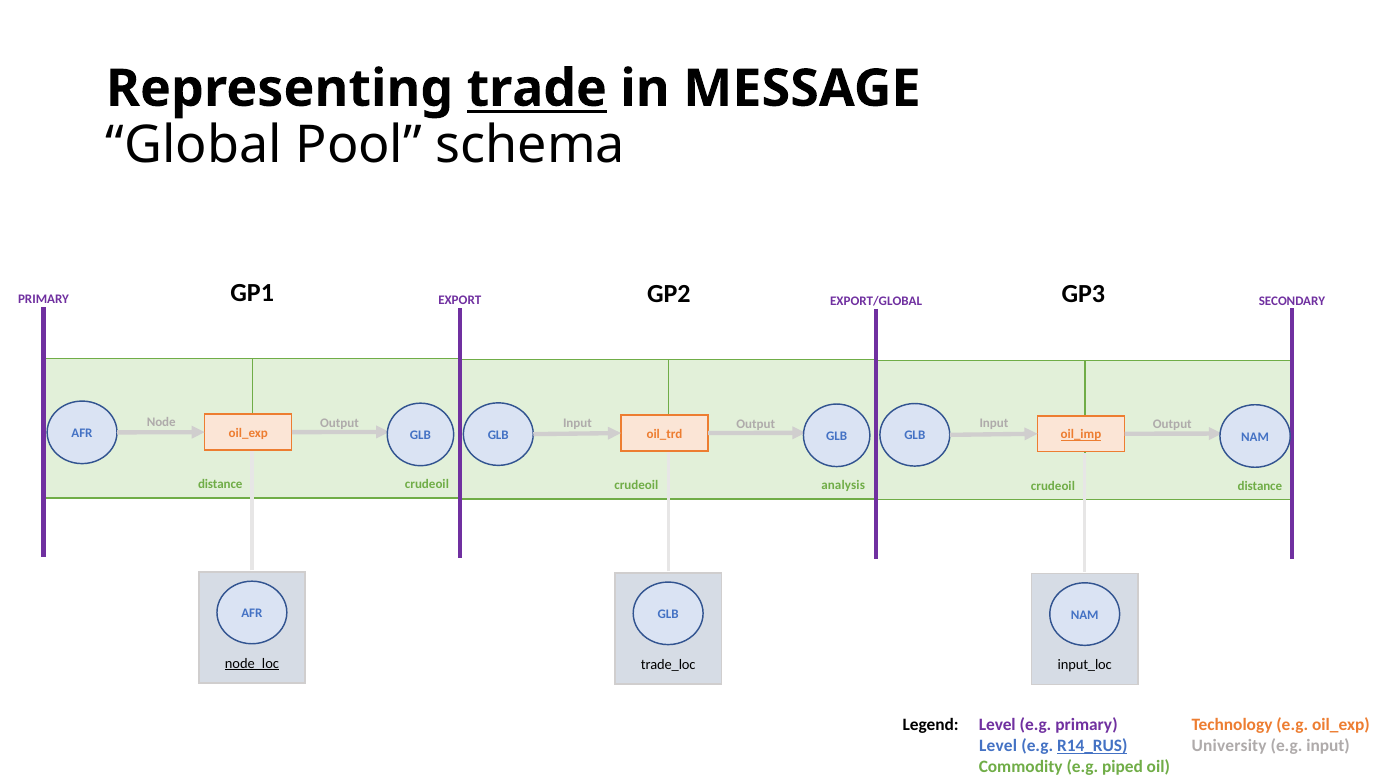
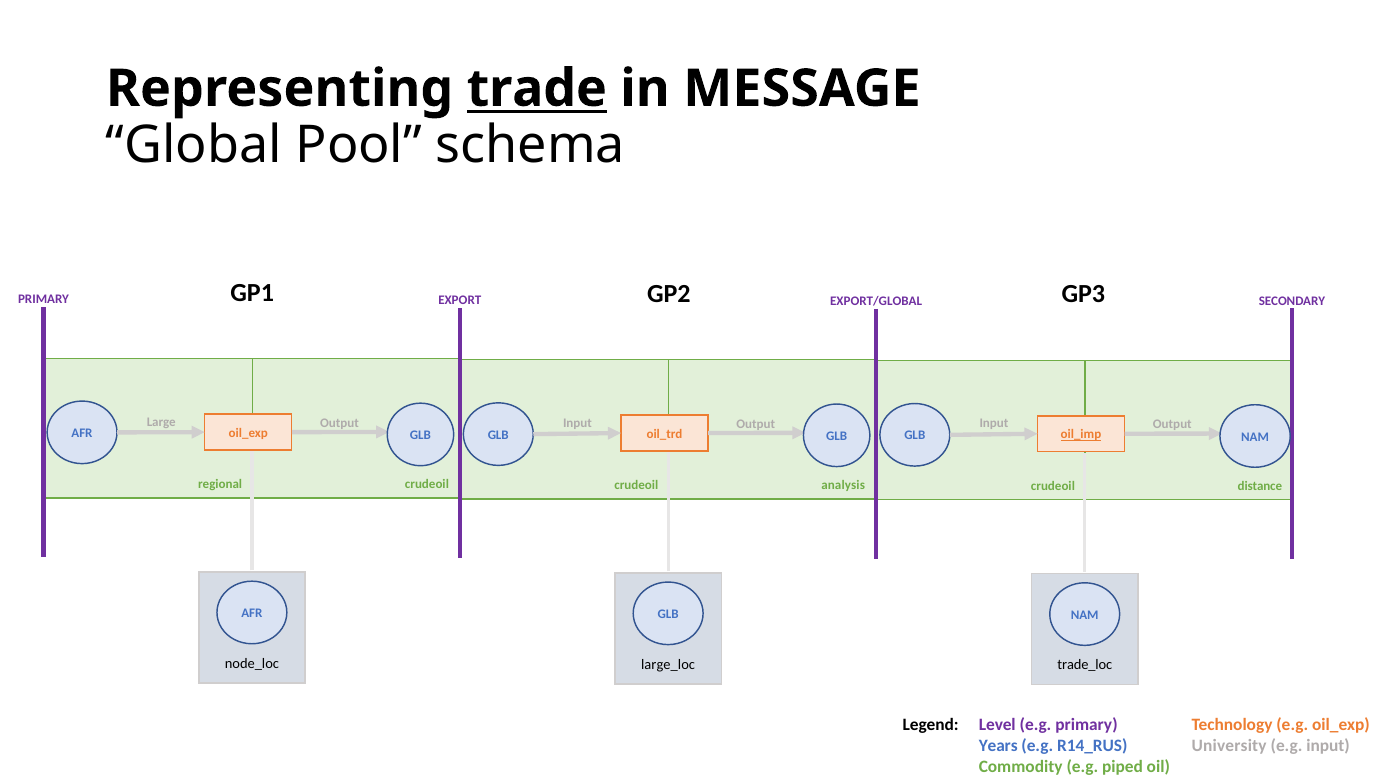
Node: Node -> Large (161, 422)
distance: distance -> regional (220, 484)
node_loc underline: present -> none (252, 663)
trade_loc: trade_loc -> large_loc (668, 664)
input_loc: input_loc -> trade_loc (1085, 664)
Level: Level -> Years (998, 745)
R14_RUS underline: present -> none (1092, 745)
